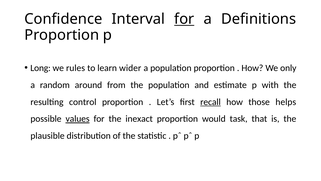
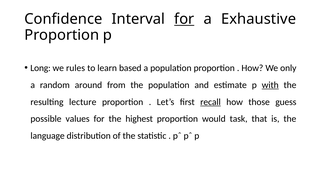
Definitions: Definitions -> Exhaustive (259, 19)
wider: wider -> based (130, 68)
with underline: none -> present (270, 85)
control: control -> lecture (83, 102)
helps: helps -> guess (286, 102)
values underline: present -> none (78, 119)
inexact: inexact -> highest (139, 119)
plausible: plausible -> language (48, 135)
